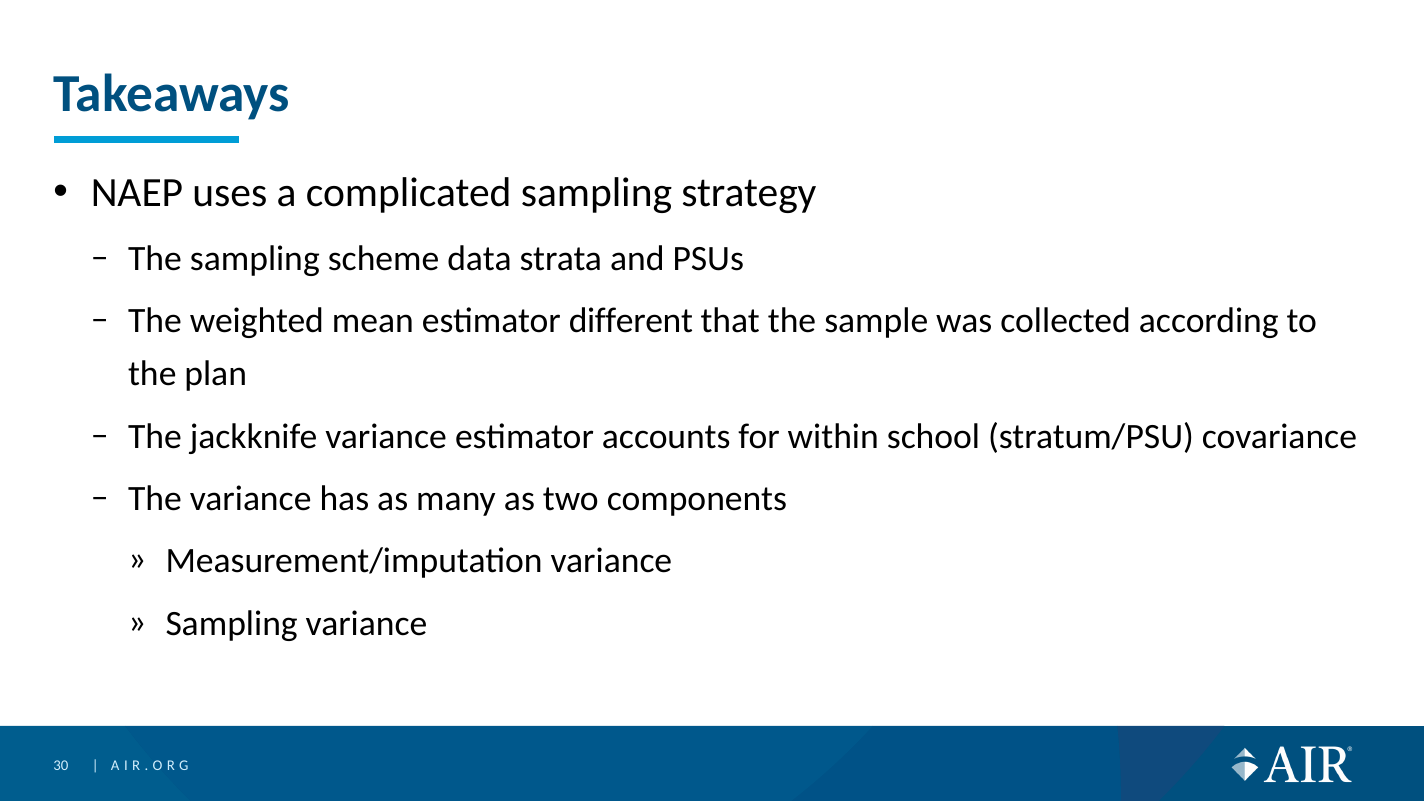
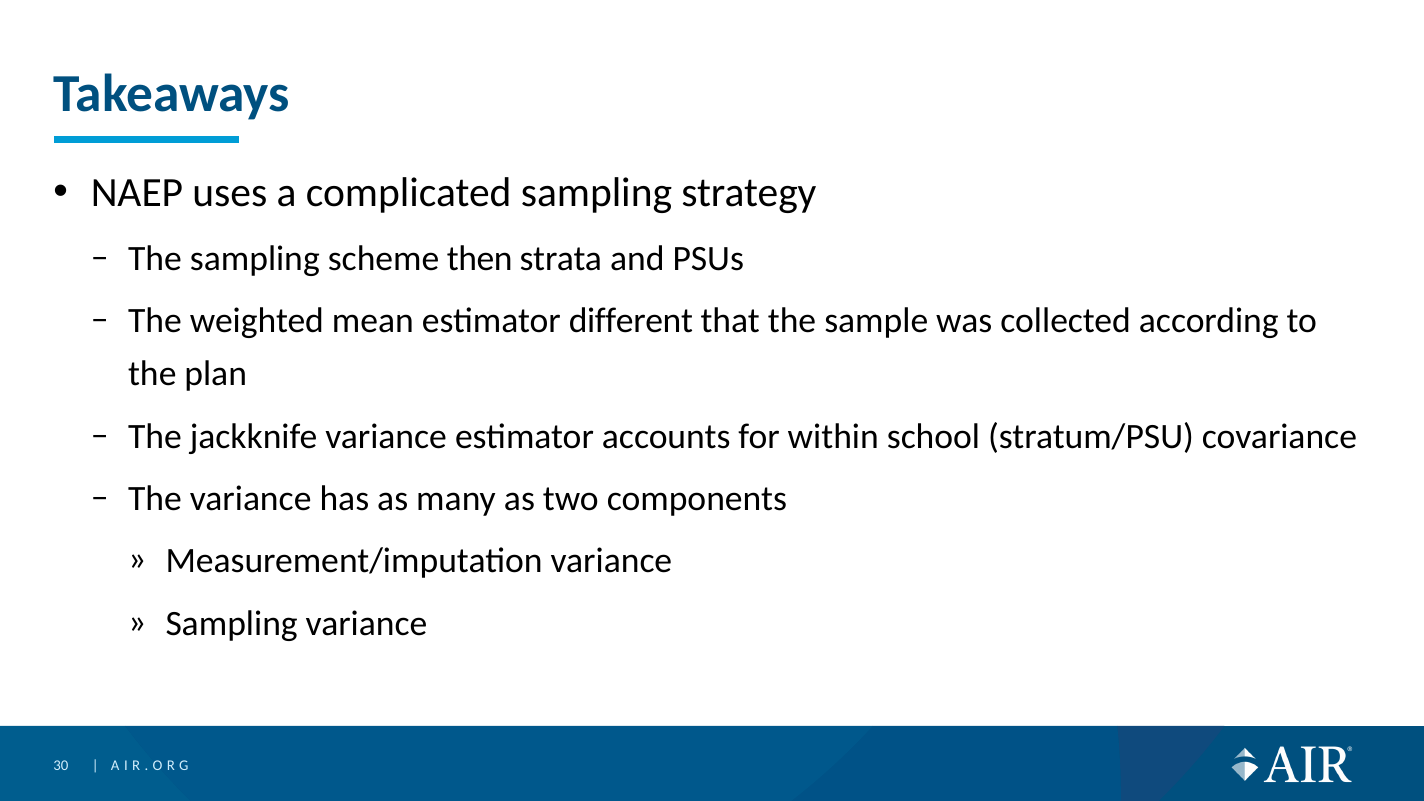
data: data -> then (480, 258)
